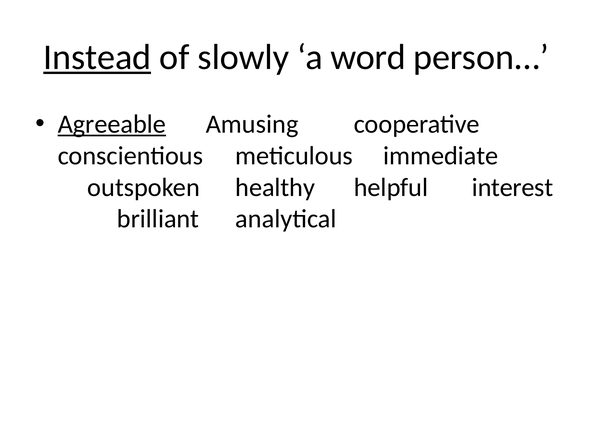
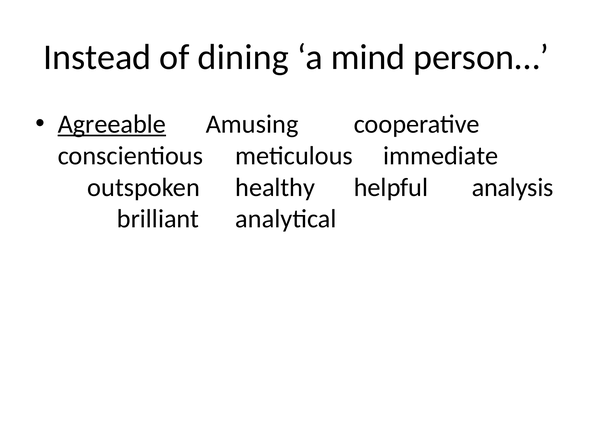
Instead underline: present -> none (97, 57)
slowly: slowly -> dining (243, 57)
word: word -> mind (368, 57)
interest: interest -> analysis (513, 187)
